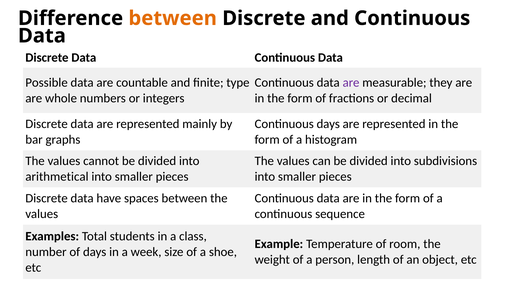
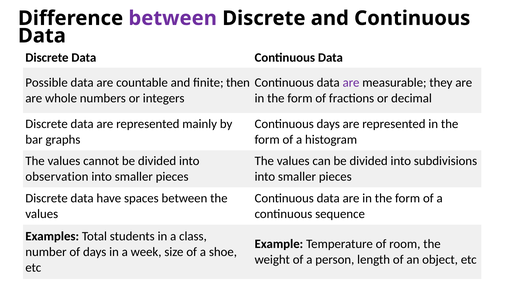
between colour: orange -> purple (173, 18)
type: type -> then (238, 83)
arithmetical: arithmetical -> observation (57, 177)
